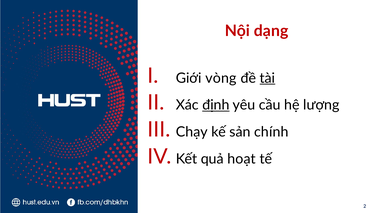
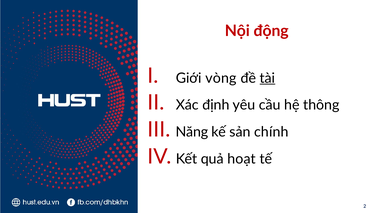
dạng: dạng -> động (271, 31)
định underline: present -> none (216, 105)
lượng: lượng -> thông (321, 105)
Chạy: Chạy -> Năng (192, 132)
